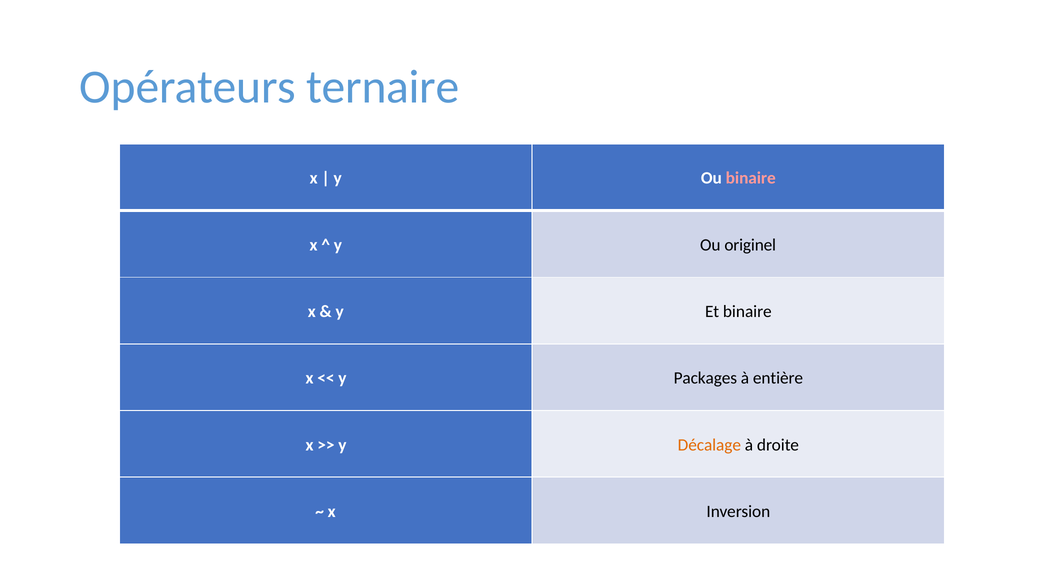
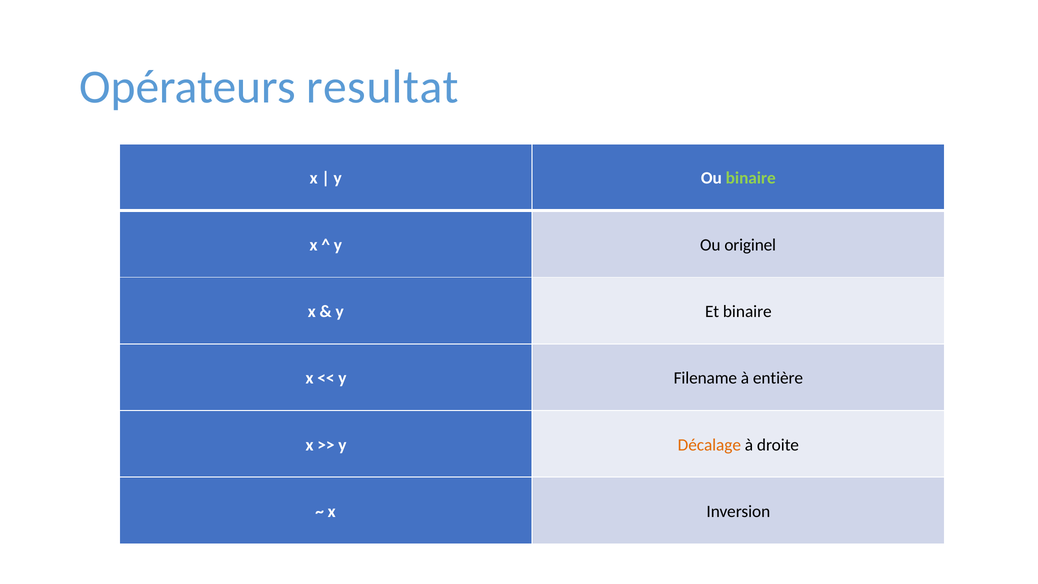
ternaire: ternaire -> resultat (383, 87)
binaire colour: pink -> light green (751, 178)
Packages: Packages -> Filename (705, 378)
